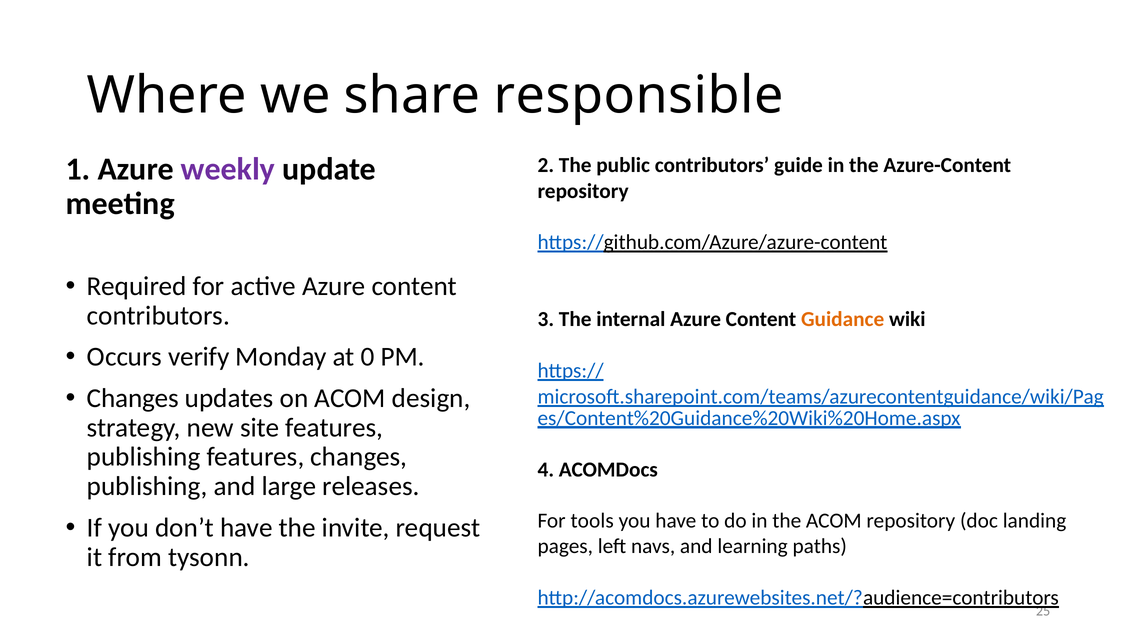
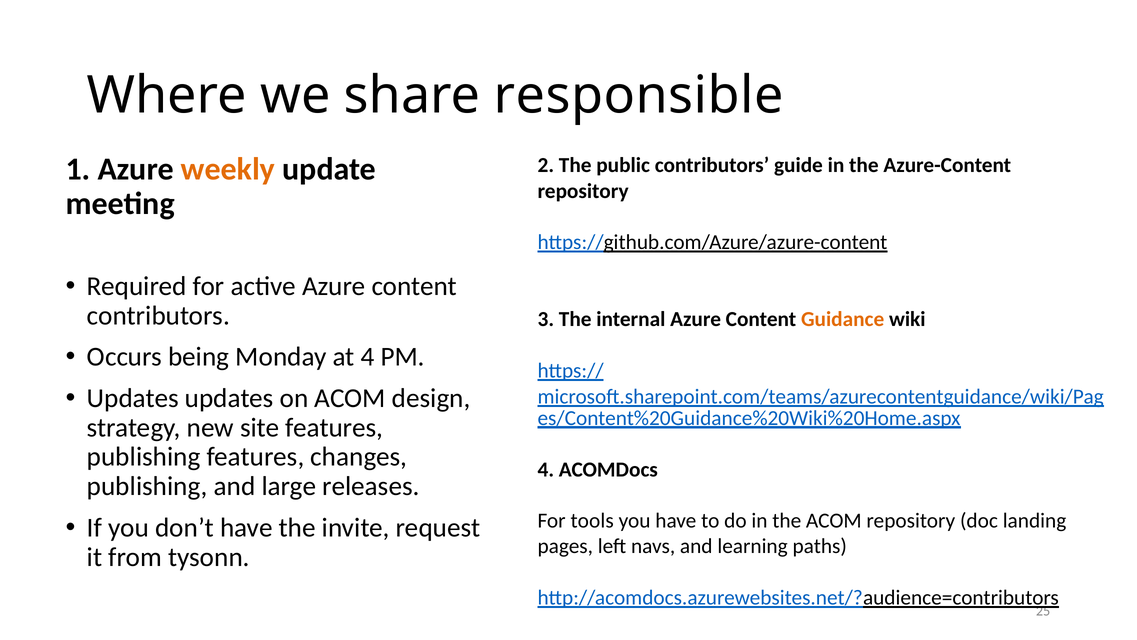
weekly colour: purple -> orange (228, 169)
verify: verify -> being (199, 357)
at 0: 0 -> 4 (368, 357)
Changes: Changes -> Updates (133, 398)
